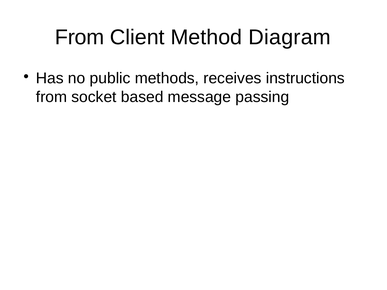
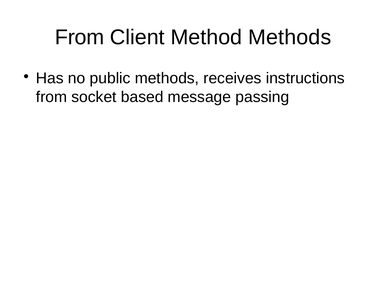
Method Diagram: Diagram -> Methods (290, 37)
